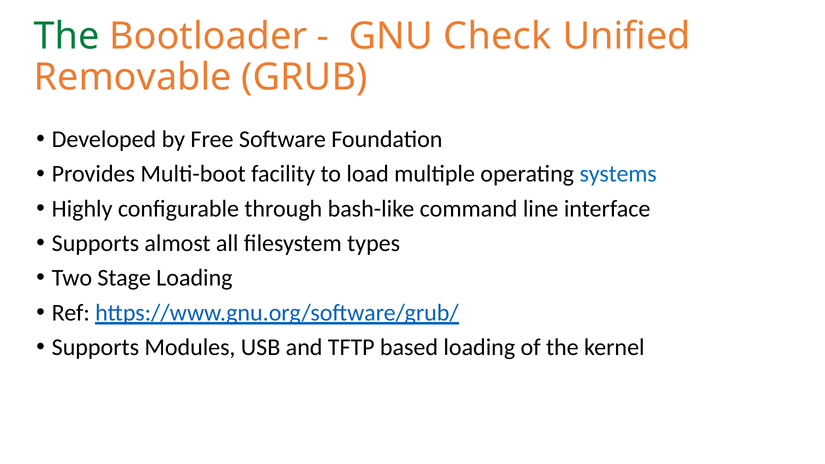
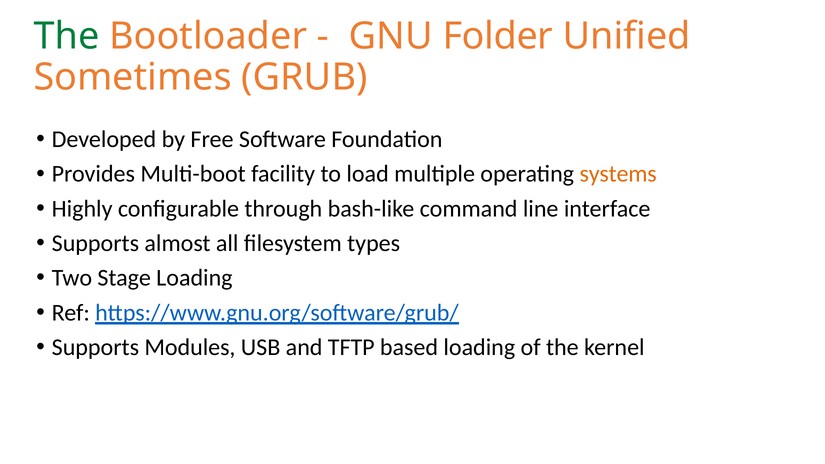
Check: Check -> Folder (498, 36)
Removable: Removable -> Sometimes (133, 77)
systems colour: blue -> orange (618, 174)
